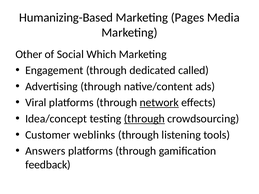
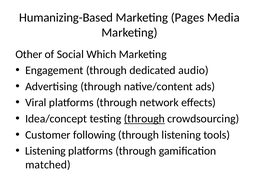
called: called -> audio (193, 70)
network underline: present -> none (159, 103)
weblinks: weblinks -> following (94, 135)
Answers: Answers -> Listening (45, 151)
feedback: feedback -> matched (48, 165)
